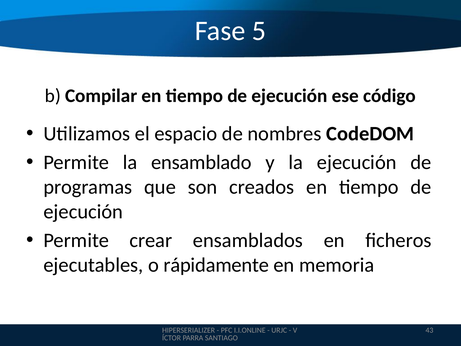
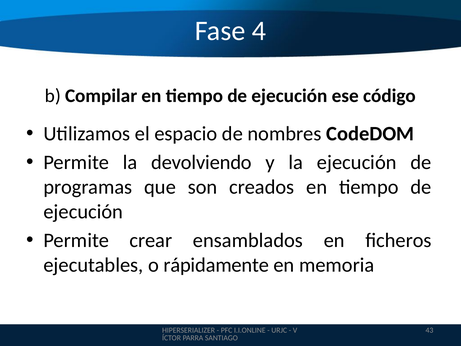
5: 5 -> 4 (259, 31)
ensamblado: ensamblado -> devolviendo (201, 162)
